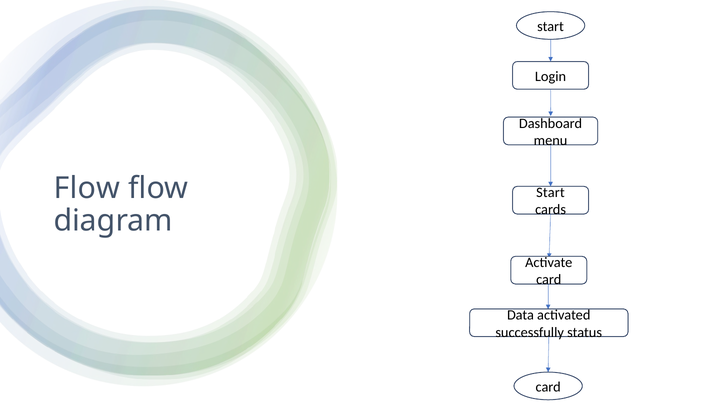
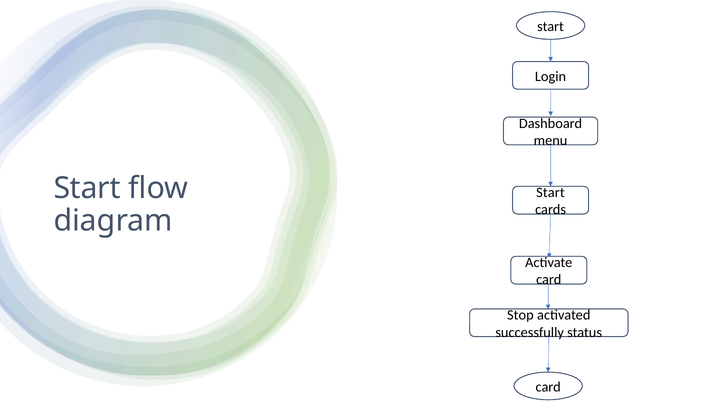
Flow: Flow -> Start (87, 188)
Data: Data -> Stop (520, 316)
